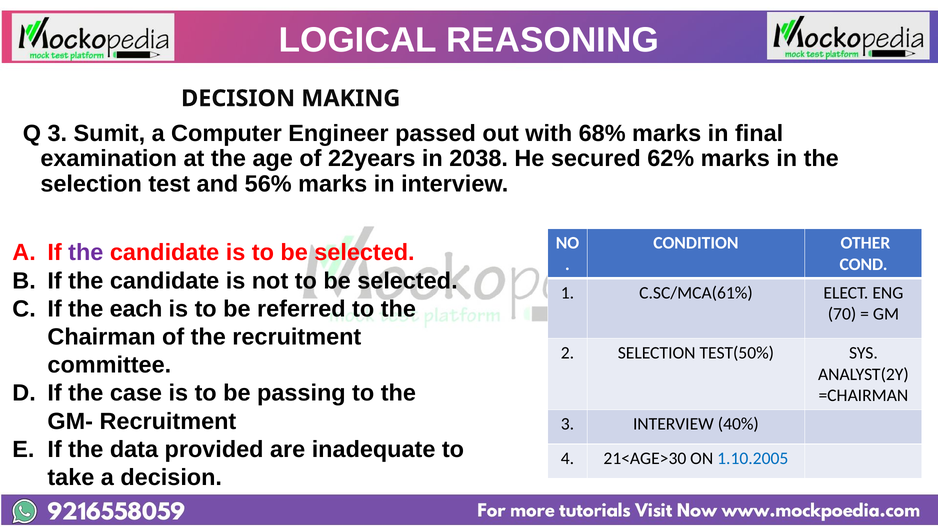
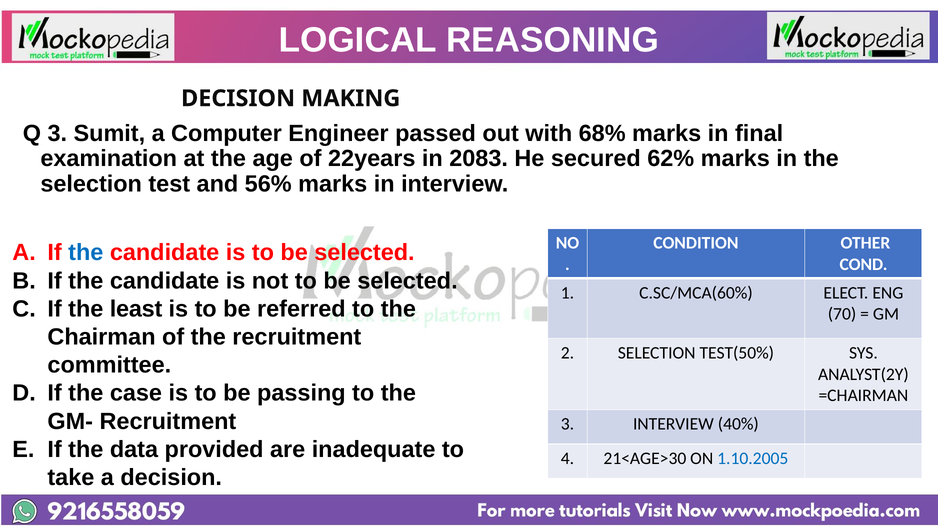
2038: 2038 -> 2083 (479, 159)
the colour: purple -> blue (86, 253)
C.SC/MCA(61%: C.SC/MCA(61% -> C.SC/MCA(60% (696, 293)
each: each -> least (136, 309)
